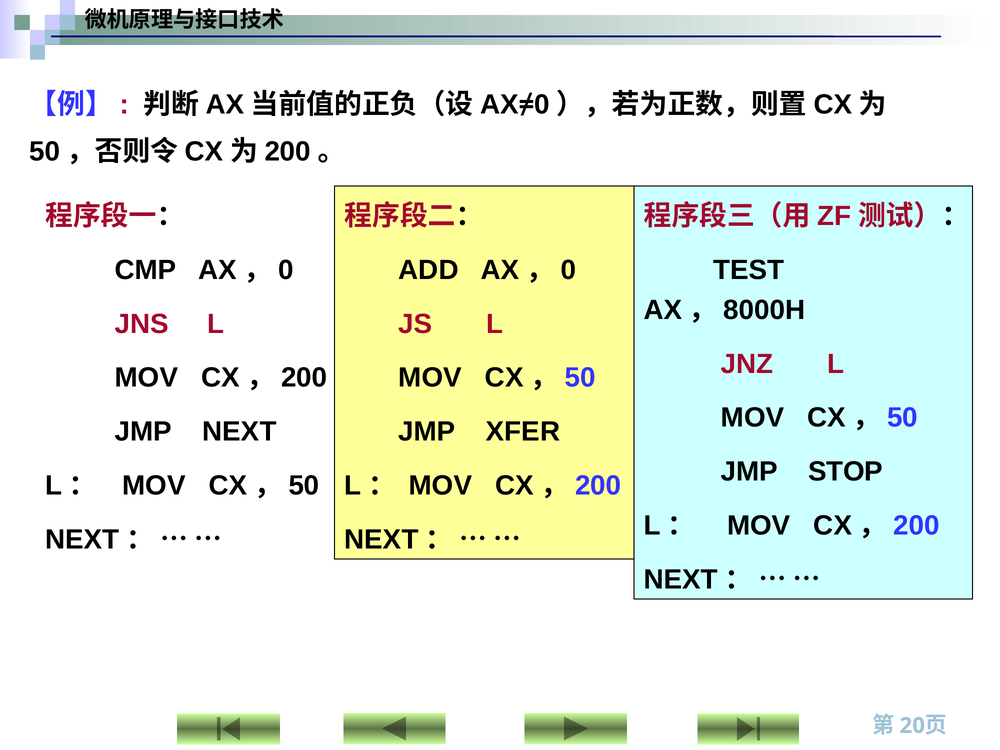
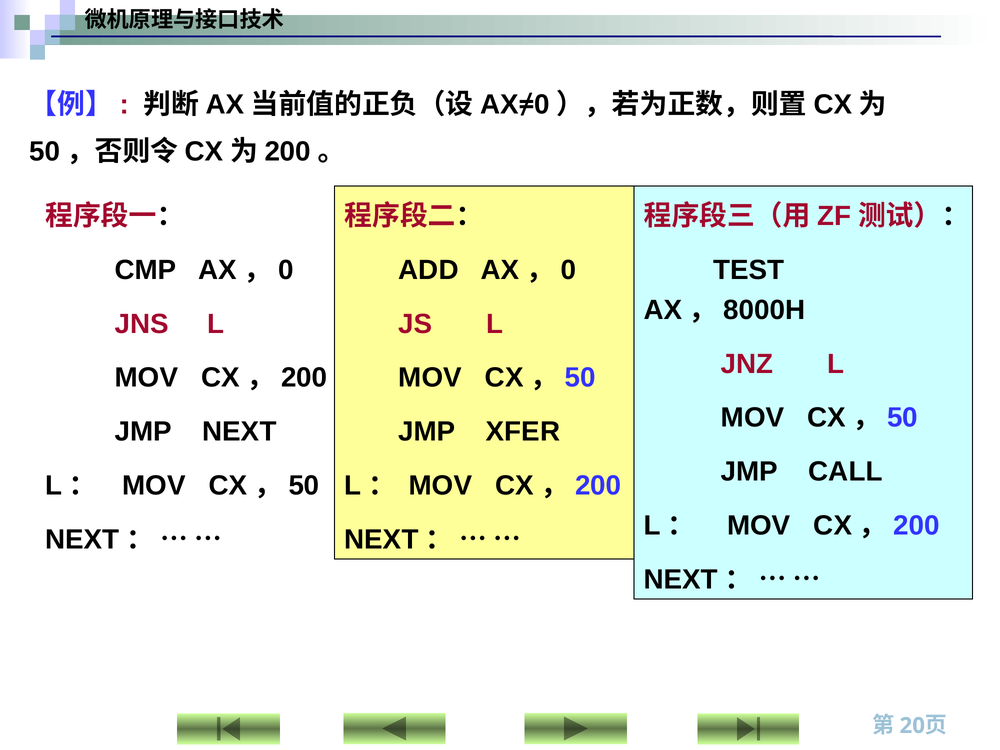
STOP: STOP -> CALL (845, 472)
